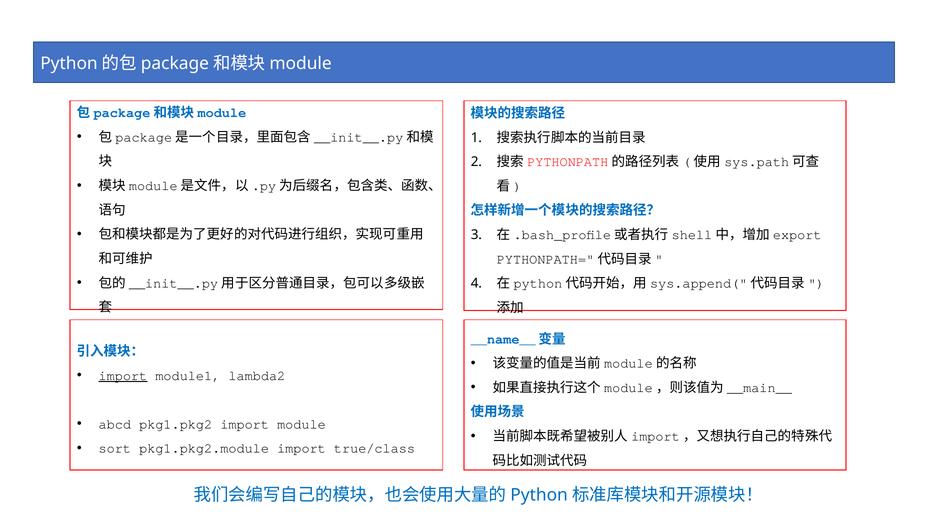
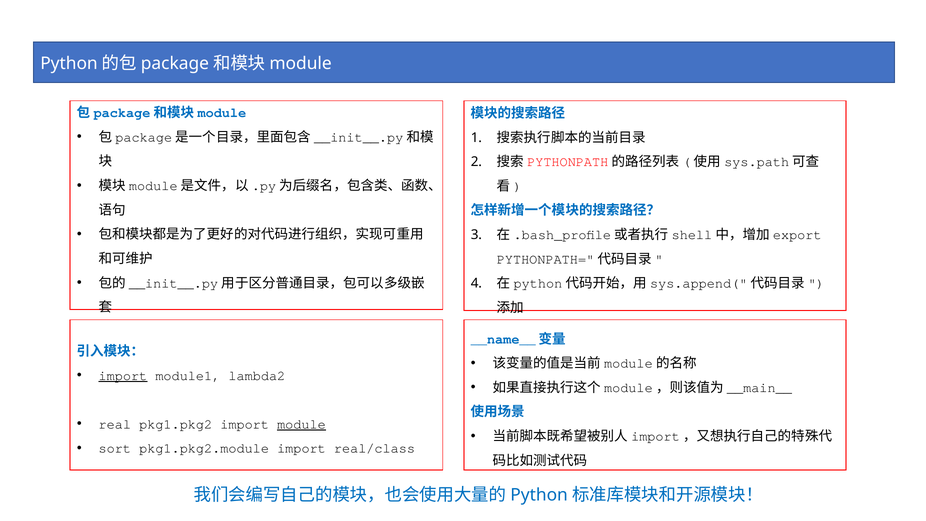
abcd: abcd -> real (115, 424)
module underline: none -> present (301, 424)
true/class: true/class -> real/class (374, 448)
